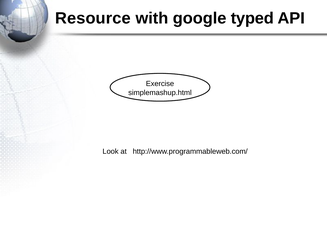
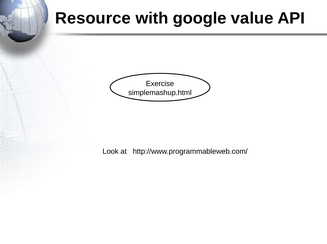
typed: typed -> value (252, 18)
